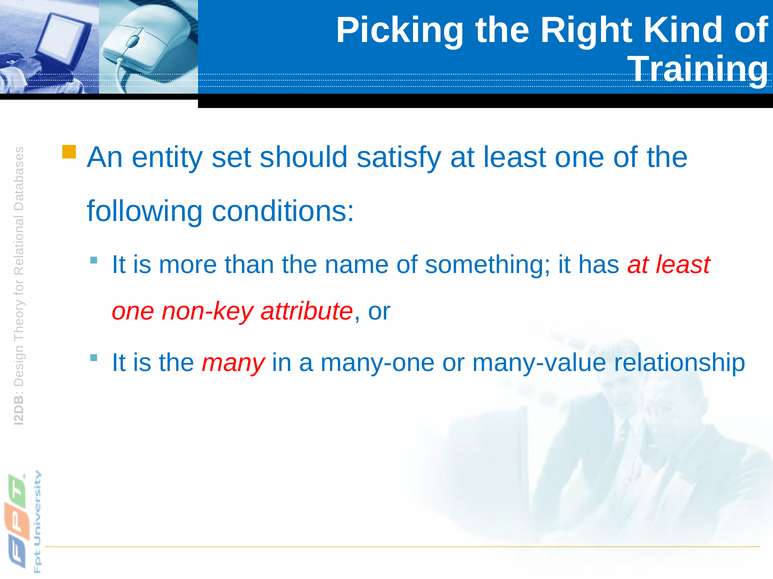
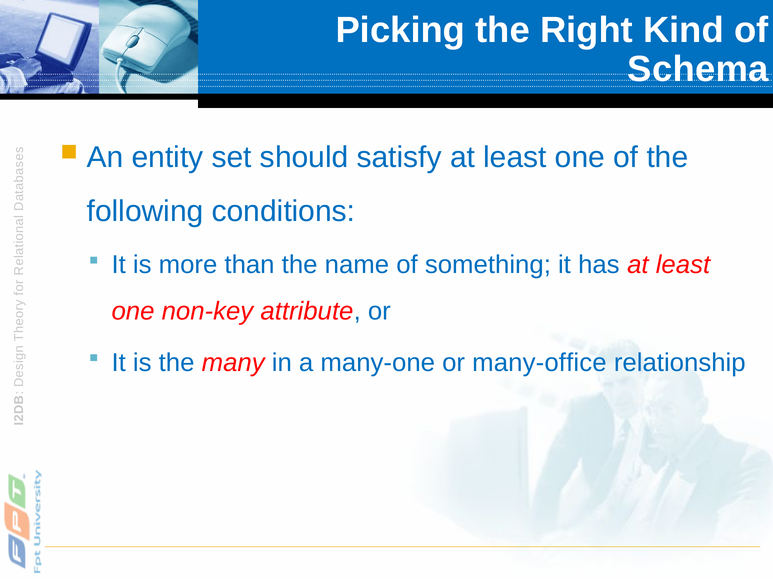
Training: Training -> Schema (698, 70)
many-value: many-value -> many-office (539, 363)
